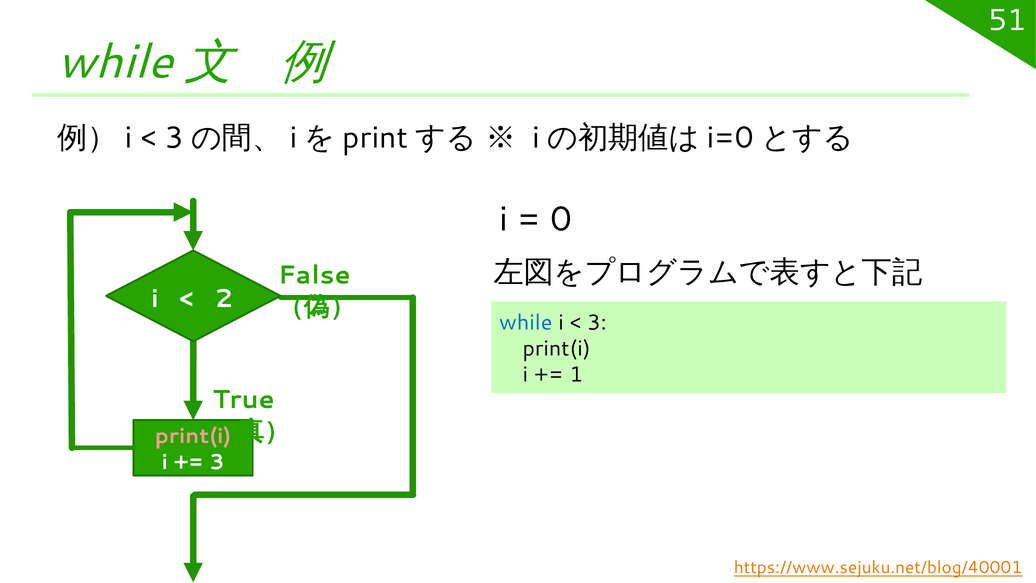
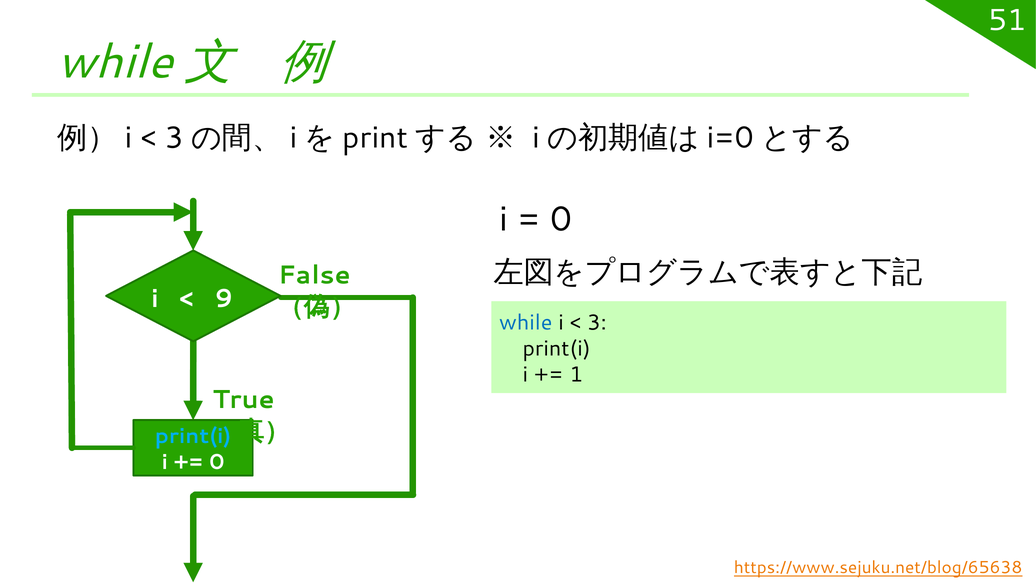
2: 2 -> 9 (224, 298)
print(i colour: pink -> light blue (193, 436)
3: 3 -> 0 (217, 462)
https://www.sejuku.net/blog/40001: https://www.sejuku.net/blog/40001 -> https://www.sejuku.net/blog/65638 (878, 567)
